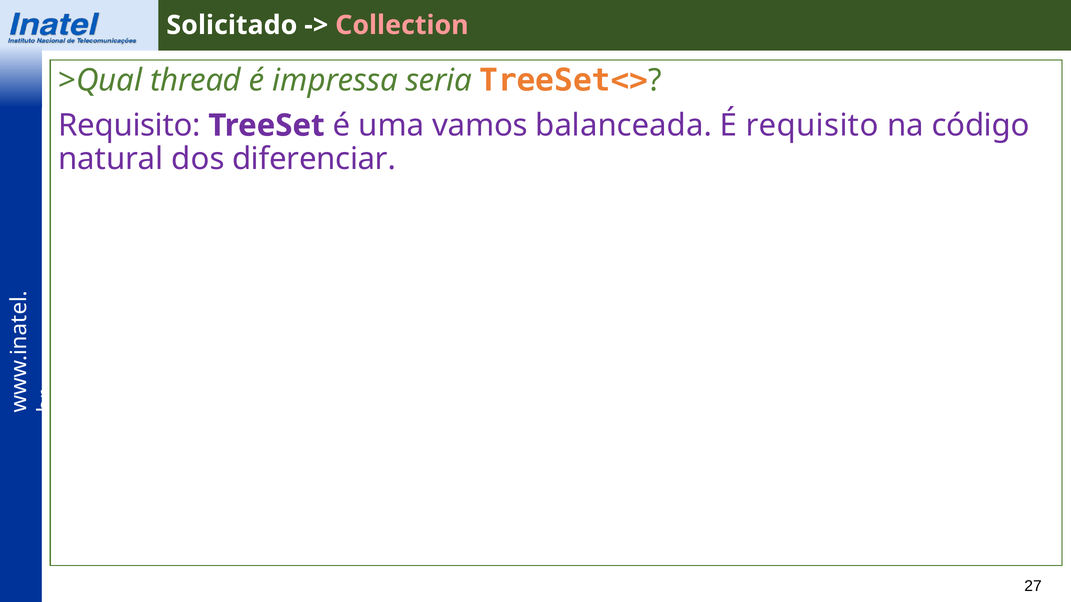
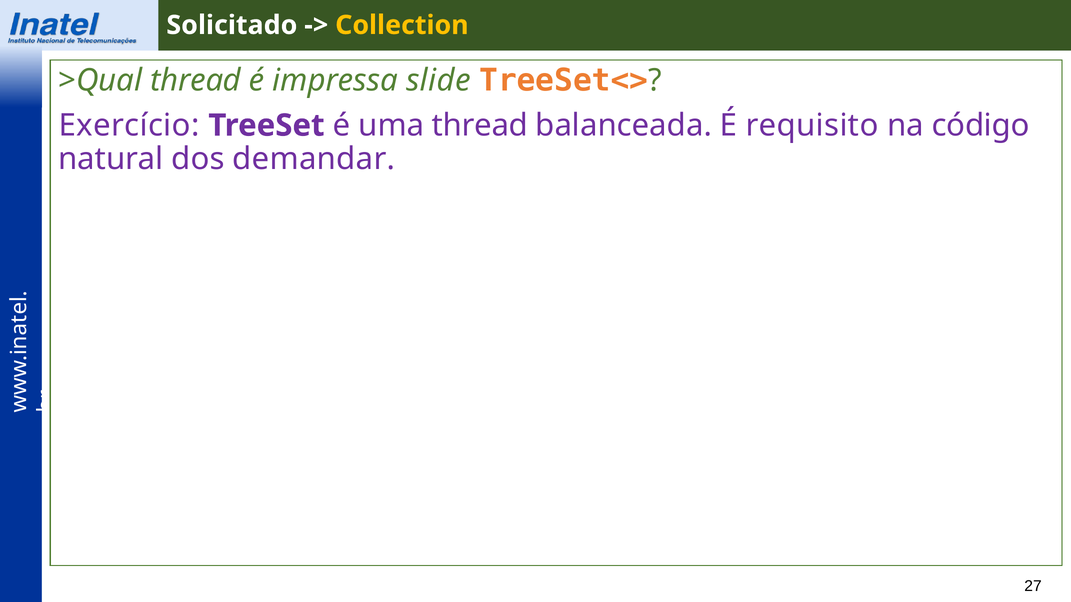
Collection colour: pink -> yellow (402, 25)
seria: seria -> slide (438, 81)
Requisito: Requisito -> Exercício (129, 126)
uma vamos: vamos -> thread (480, 126)
diferenciar: diferenciar -> demandar (314, 159)
